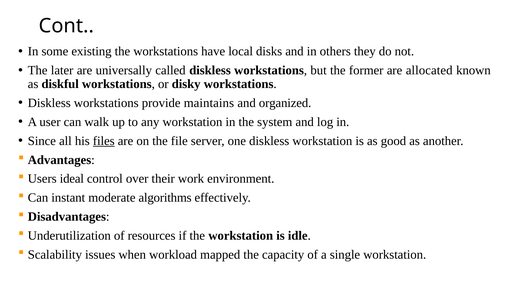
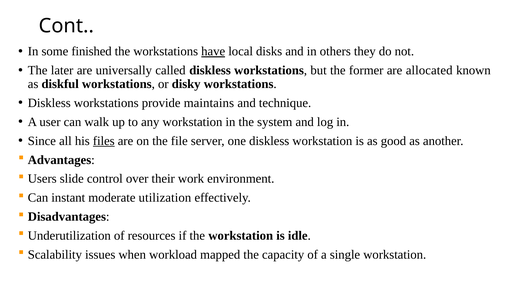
existing: existing -> finished (92, 51)
have underline: none -> present (213, 51)
organized: organized -> technique (285, 103)
ideal: ideal -> slide (72, 179)
algorithms: algorithms -> utilization (165, 198)
